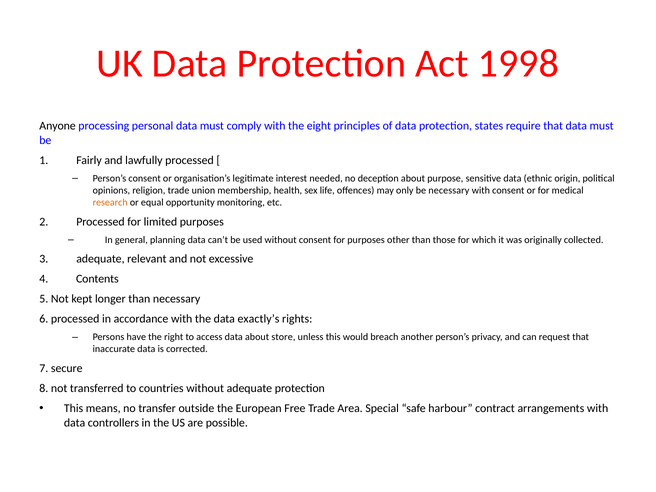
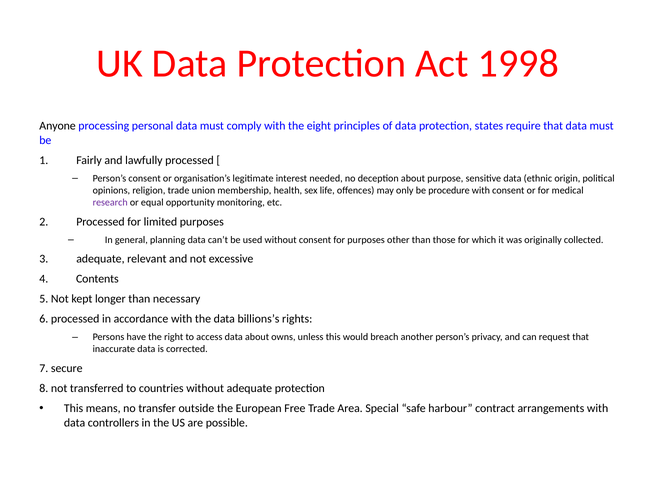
be necessary: necessary -> procedure (449, 190)
research colour: orange -> purple (110, 203)
exactly’s: exactly’s -> billions’s (259, 319)
store: store -> owns (283, 337)
